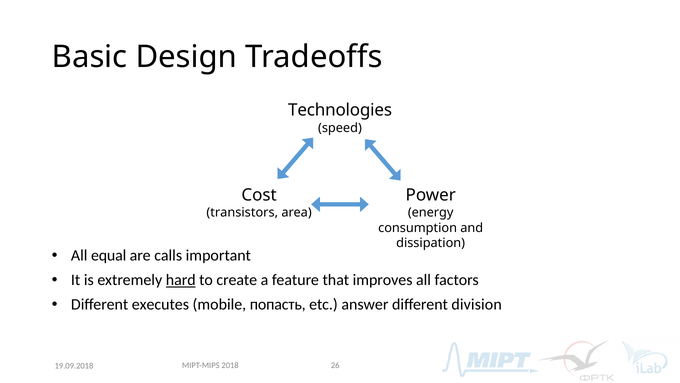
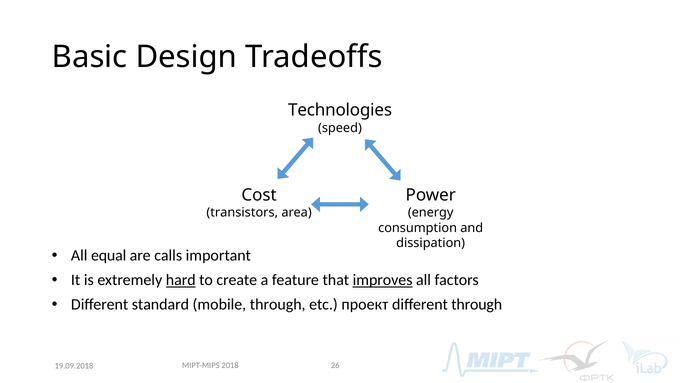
improves underline: none -> present (383, 280)
executes: executes -> standard (160, 304)
mobile попасть: попасть -> through (278, 304)
answer: answer -> проект (365, 304)
different division: division -> through (477, 304)
